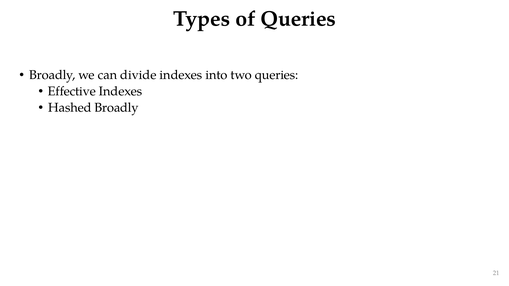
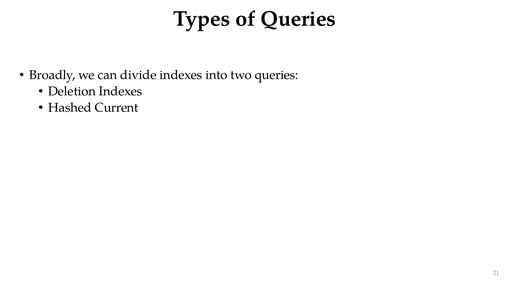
Effective: Effective -> Deletion (72, 91)
Hashed Broadly: Broadly -> Current (117, 108)
